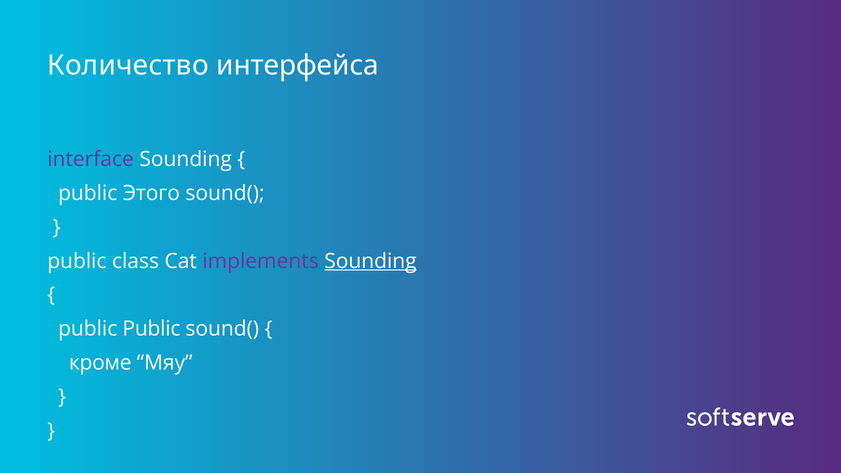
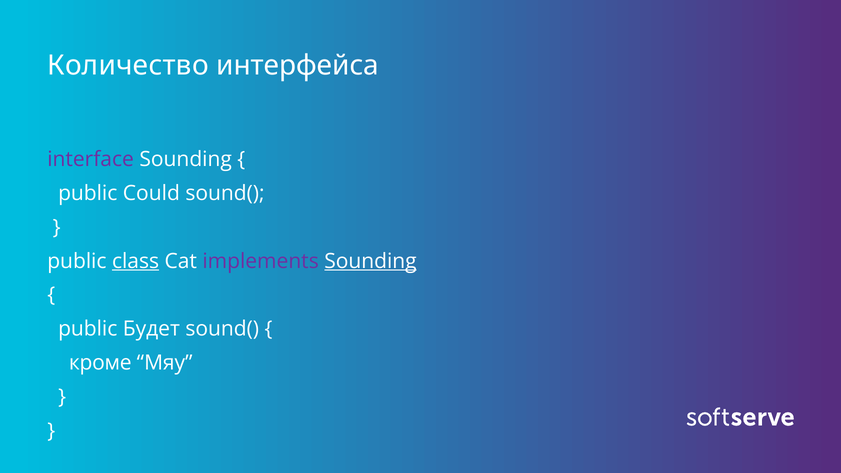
Этого: Этого -> Could (151, 193)
class underline: none -> present (136, 261)
public Public: Public -> Будет (151, 329)
